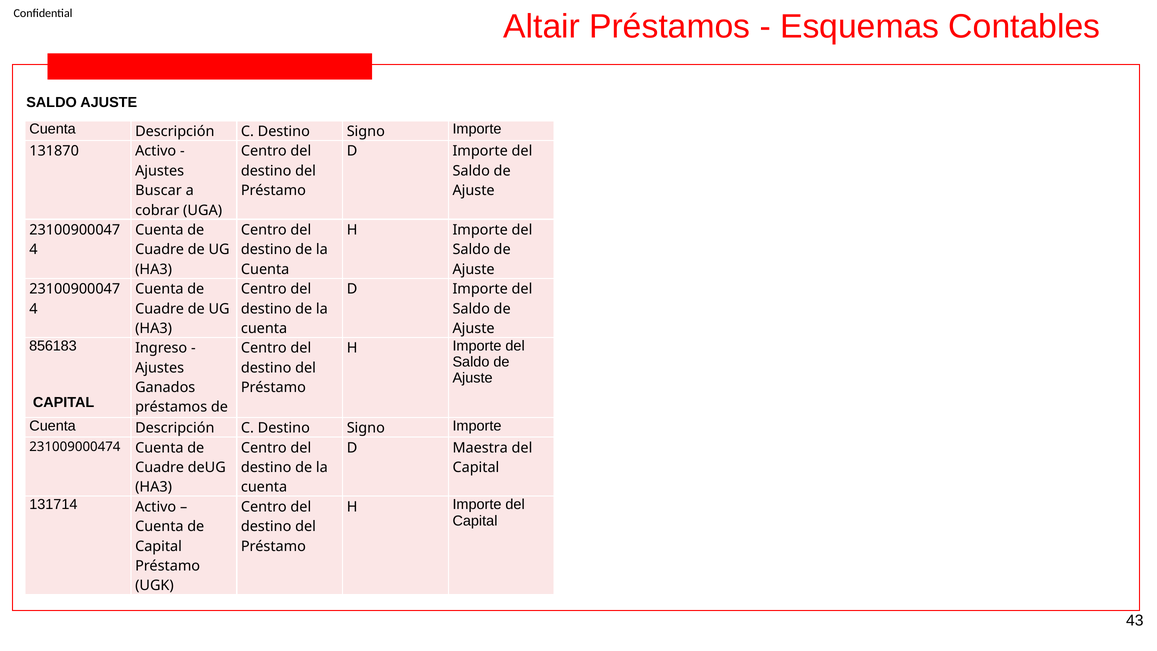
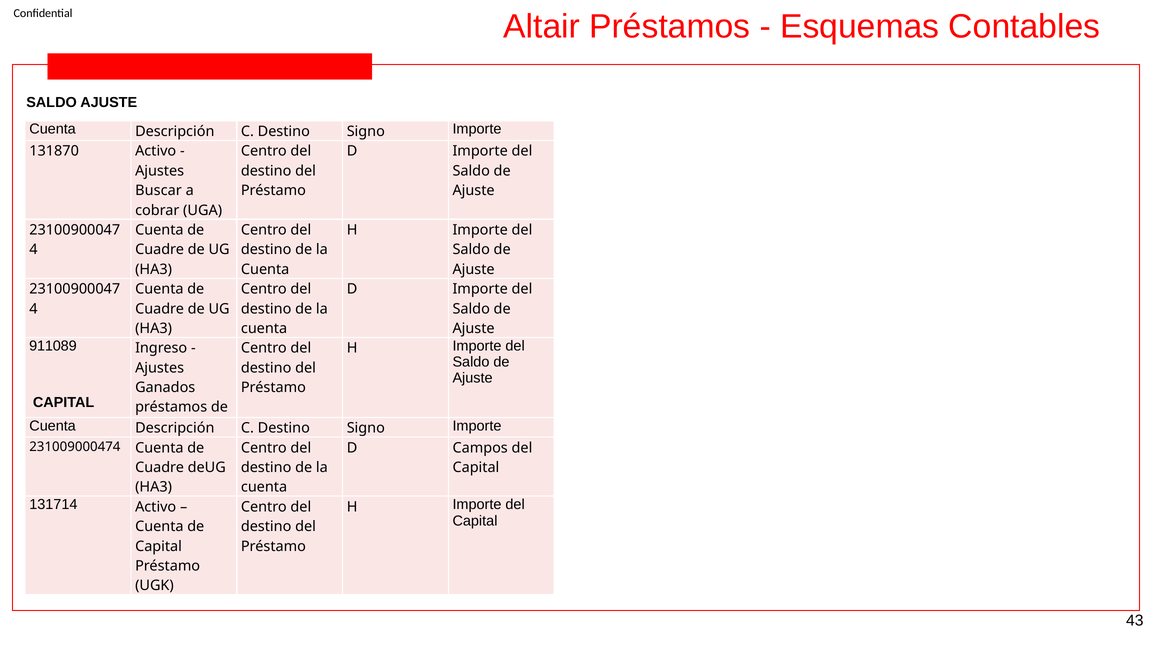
856183: 856183 -> 911089 (53, 346)
Maestra: Maestra -> Campos (480, 448)
